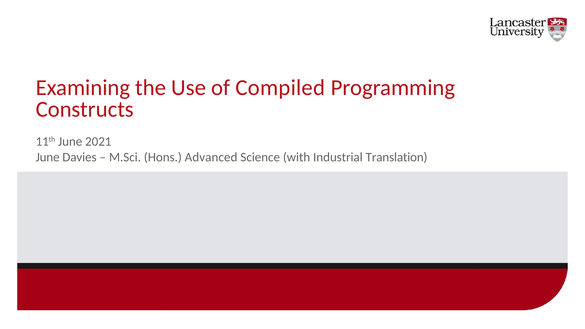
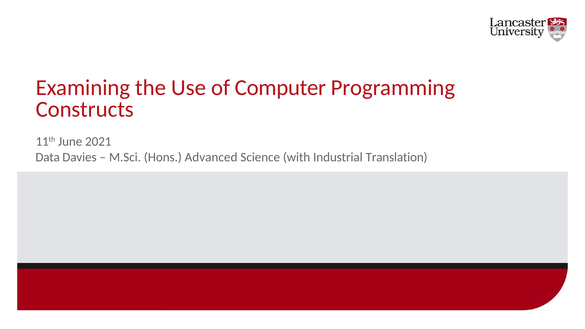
Compiled: Compiled -> Computer (281, 88)
June: June -> Data (48, 157)
